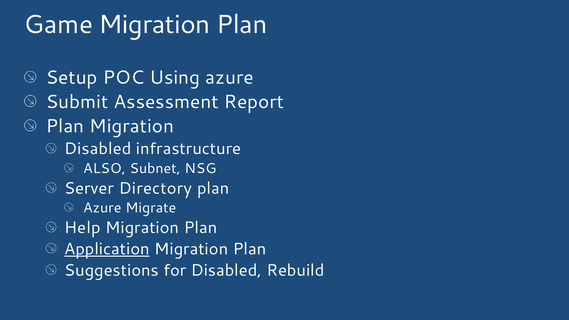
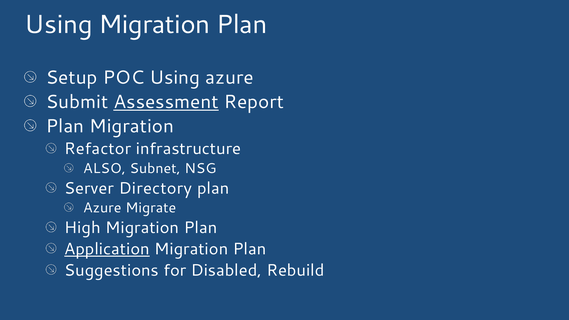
Game: Game -> Using (58, 25)
Assessment underline: none -> present (166, 102)
Disabled: Disabled -> Refactor (98, 149)
Help: Help -> High (82, 228)
